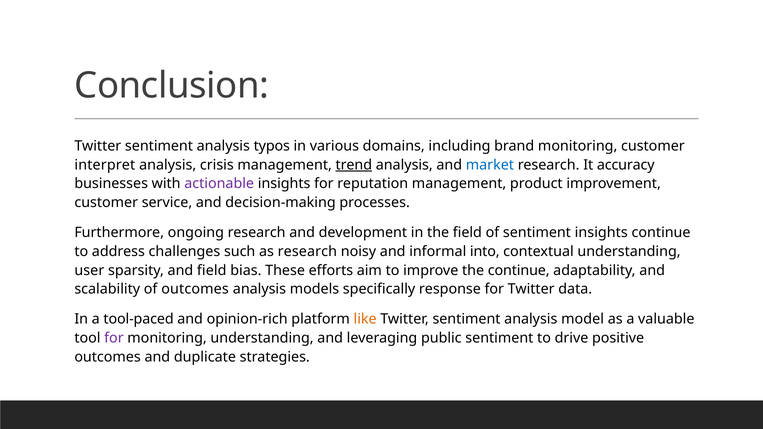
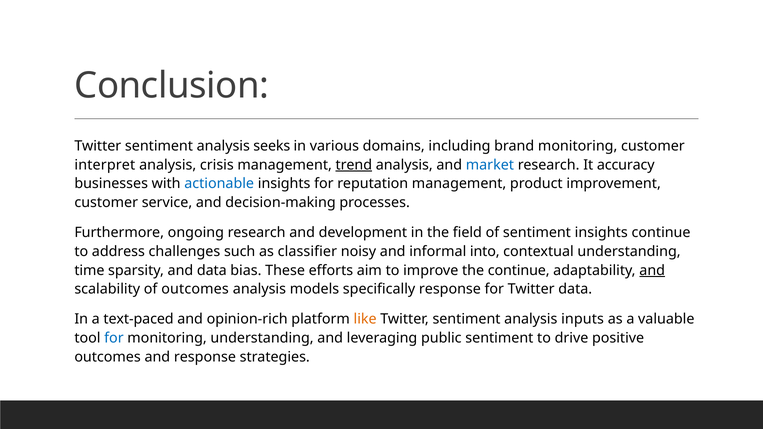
typos: typos -> seeks (272, 146)
actionable colour: purple -> blue (219, 184)
as research: research -> classifier (307, 252)
user: user -> time (89, 270)
and field: field -> data (212, 270)
and underline: none -> present (652, 270)
tool-paced: tool-paced -> text-paced (139, 319)
model: model -> inputs (583, 319)
for colour: purple -> blue (114, 338)
and duplicate: duplicate -> response (205, 357)
